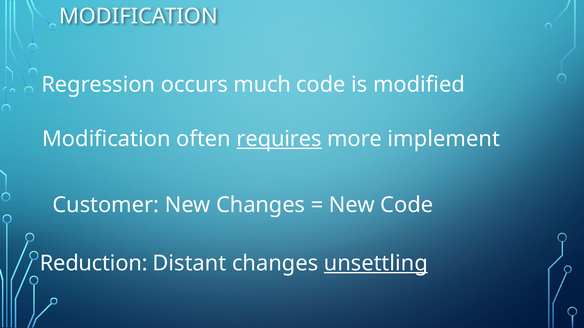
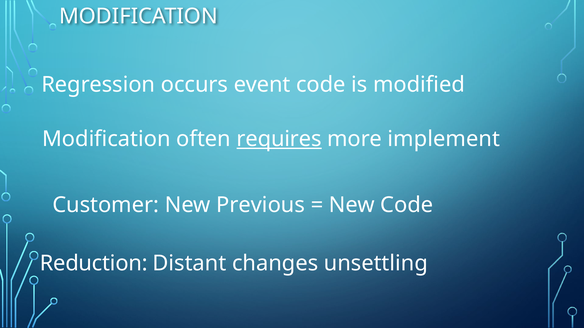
much: much -> event (262, 85)
New Changes: Changes -> Previous (261, 205)
unsettling underline: present -> none (376, 264)
